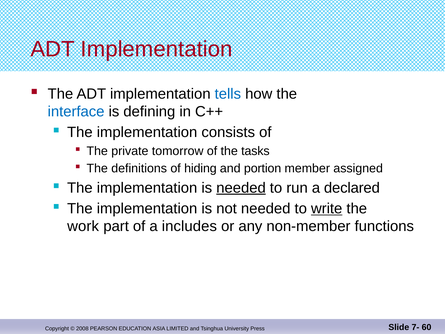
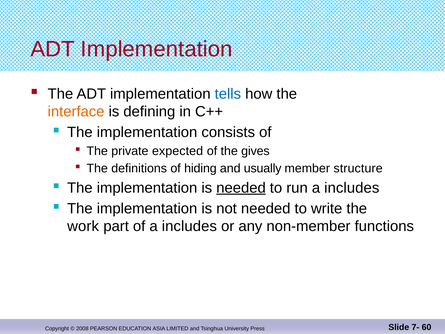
interface colour: blue -> orange (76, 112)
tomorrow: tomorrow -> expected (178, 151)
tasks: tasks -> gives (255, 151)
portion: portion -> usually (263, 168)
assigned: assigned -> structure (358, 168)
run a declared: declared -> includes (352, 188)
write underline: present -> none (327, 208)
